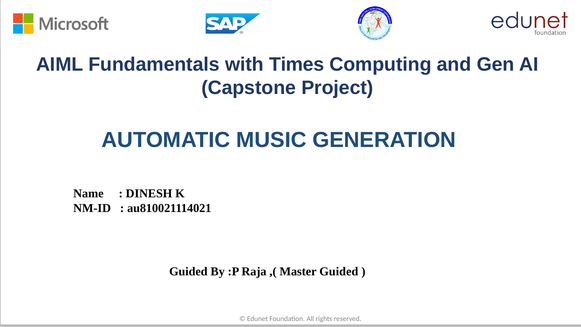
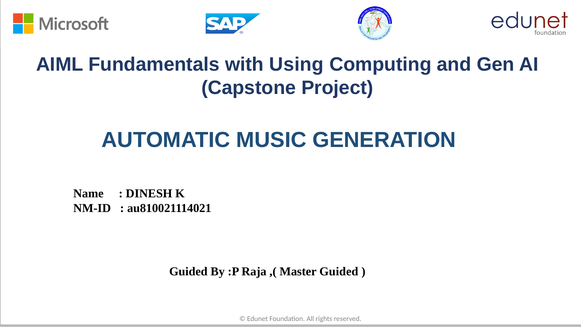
Times: Times -> Using (297, 64)
